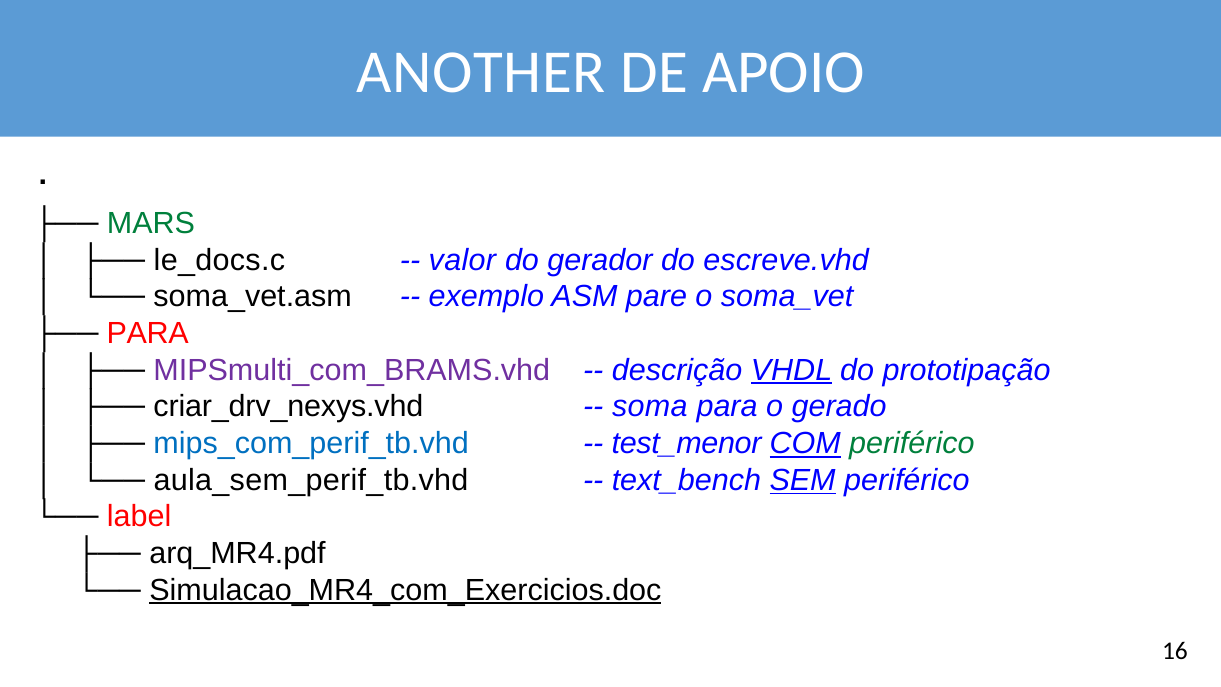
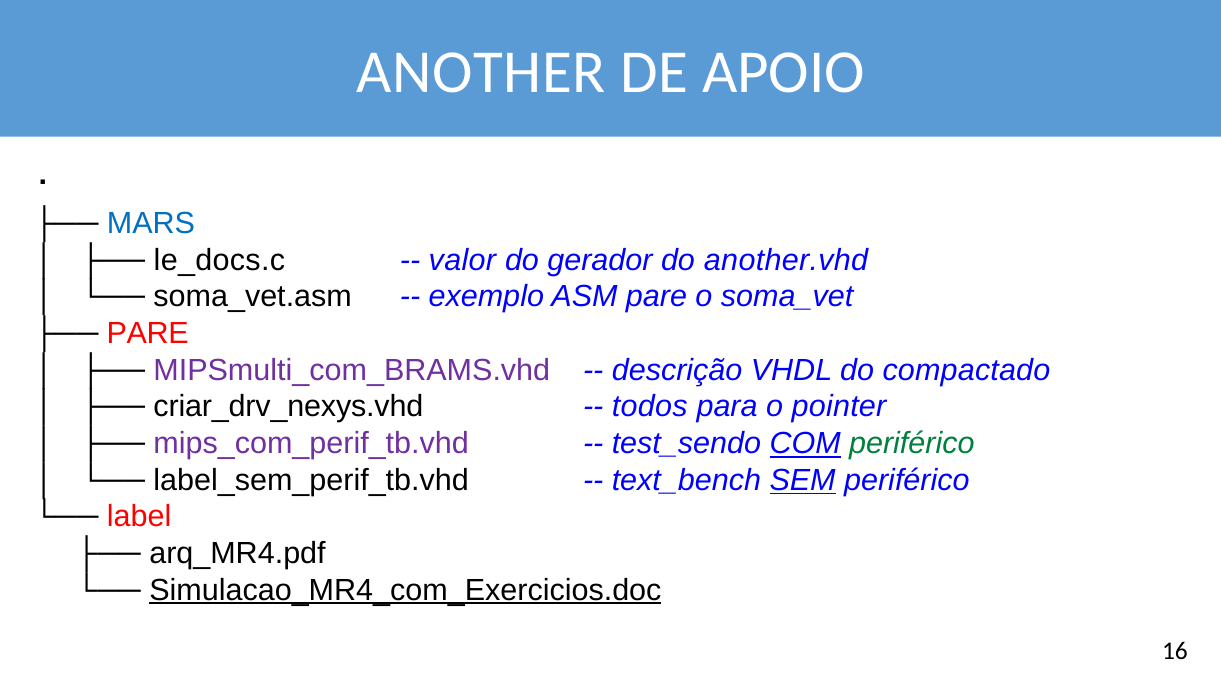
MARS colour: green -> blue (151, 223)
escreve.vhd: escreve.vhd -> another.vhd (786, 260)
PARA: PARA -> PARE (148, 333)
VHDL underline: present -> none (792, 370)
prototipação: prototipação -> compactado (966, 370)
soma: soma -> todos (650, 407)
gerado: gerado -> pointer (839, 407)
mips_com_perif_tb.vhd colour: blue -> purple (311, 443)
test_menor: test_menor -> test_sendo (686, 443)
aula_sem_perif_tb.vhd: aula_sem_perif_tb.vhd -> label_sem_perif_tb.vhd (311, 480)
